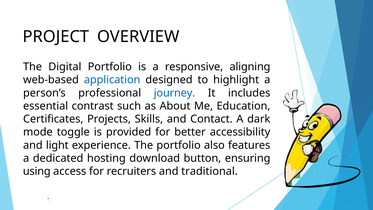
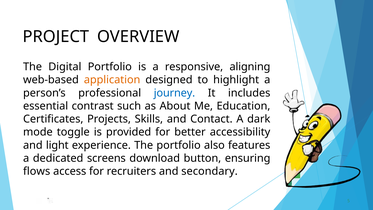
application colour: blue -> orange (112, 80)
hosting: hosting -> screens (106, 158)
using: using -> flows (37, 171)
traditional: traditional -> secondary (209, 171)
